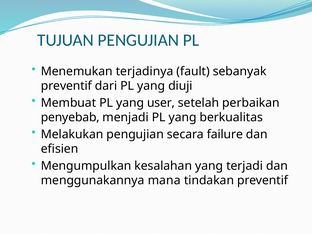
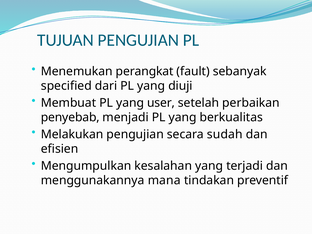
terjadinya: terjadinya -> perangkat (145, 71)
preventif: preventif -> specified (66, 86)
failure: failure -> sudah (225, 134)
